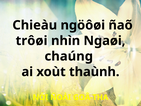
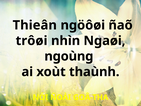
Chieàu: Chieàu -> Thieân (35, 25)
chaúng: chaúng -> ngoùng (69, 56)
